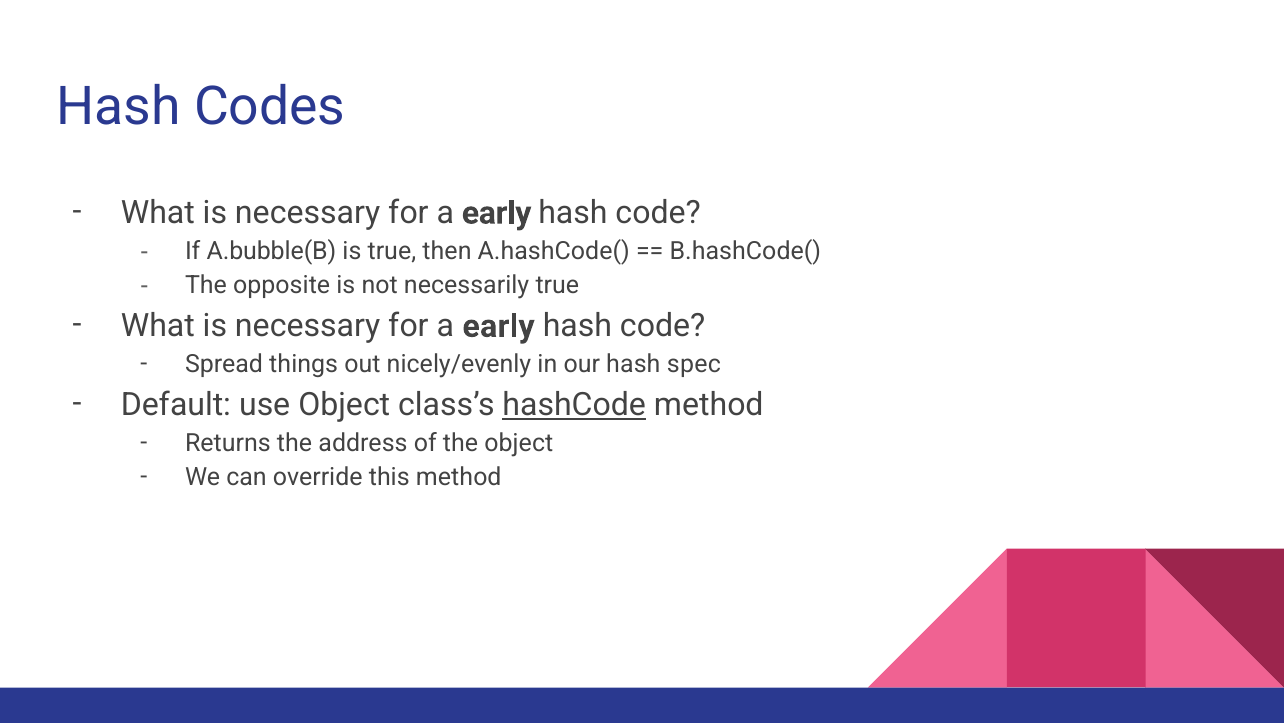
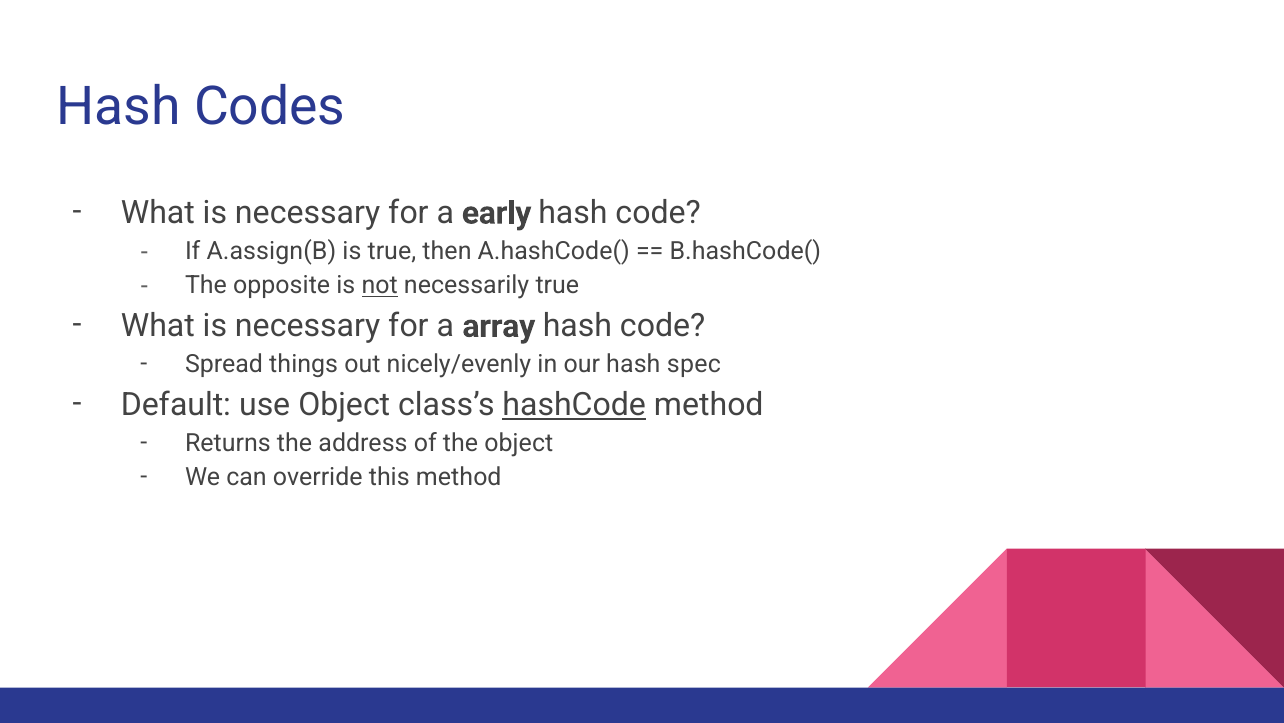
A.bubble(B: A.bubble(B -> A.assign(B (271, 251)
not underline: none -> present (380, 285)
early: early -> array (499, 326)
